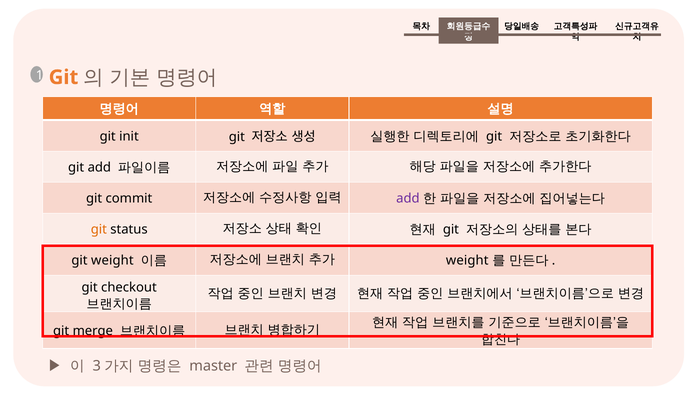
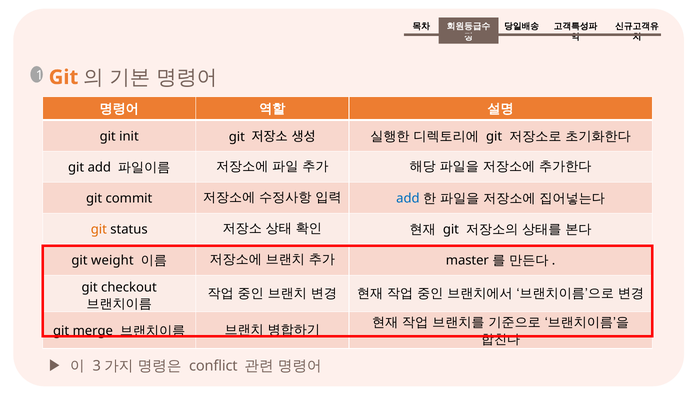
add colour: purple -> blue (408, 198)
weight: weight -> master (467, 260)
master: master -> conflict (213, 365)
